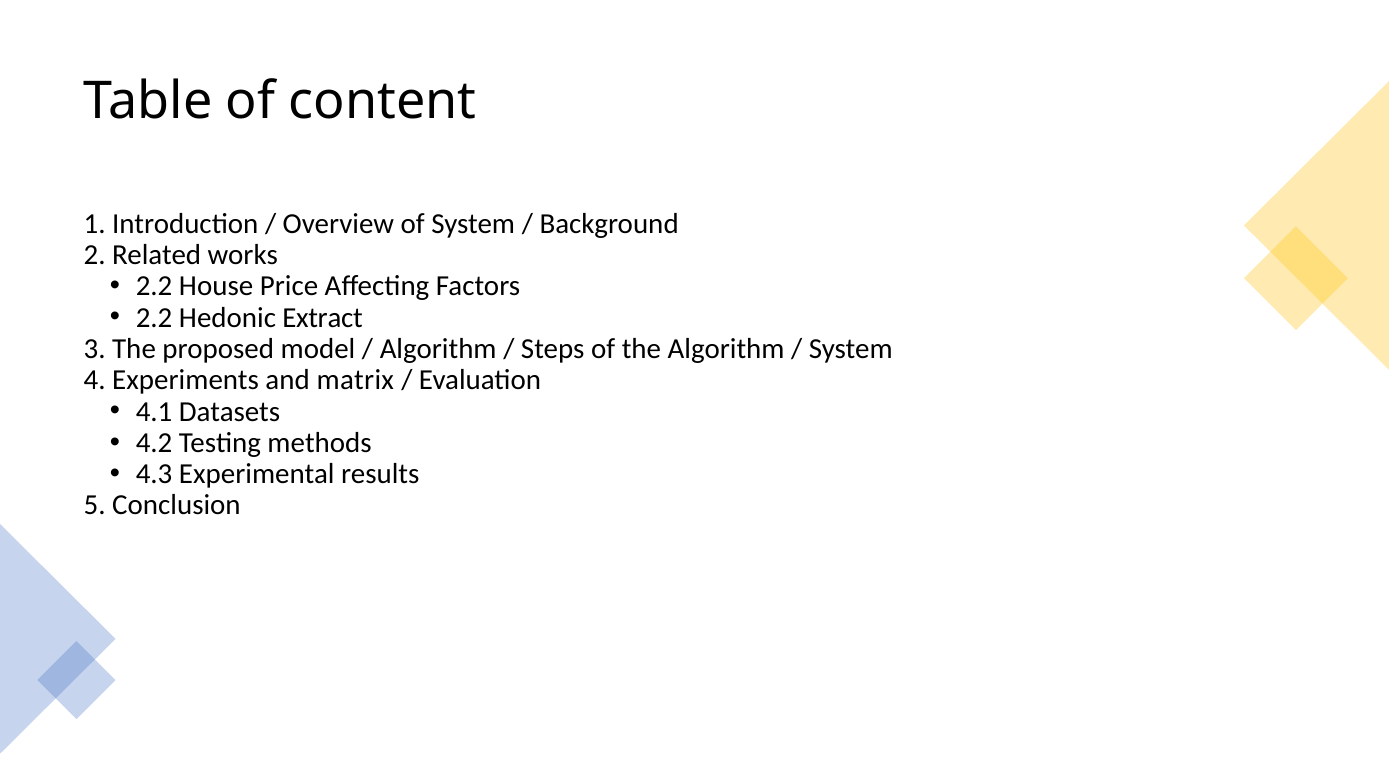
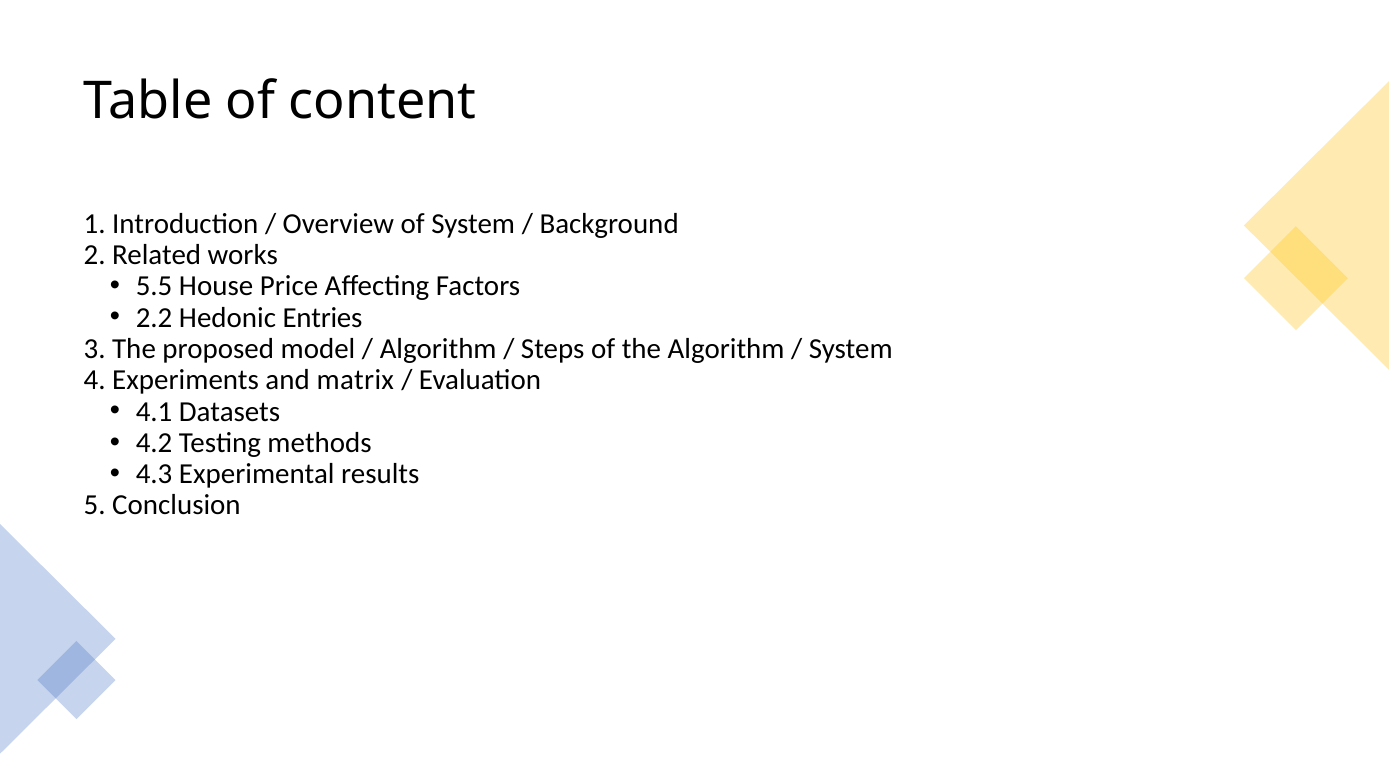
2.2: 2.2 -> 5.5 (154, 286)
Extract: Extract -> Entries (322, 318)
